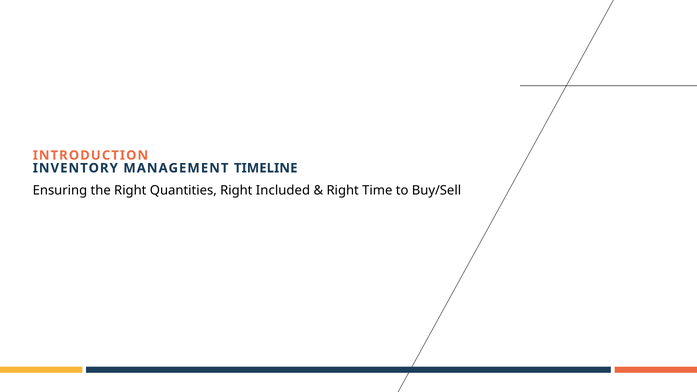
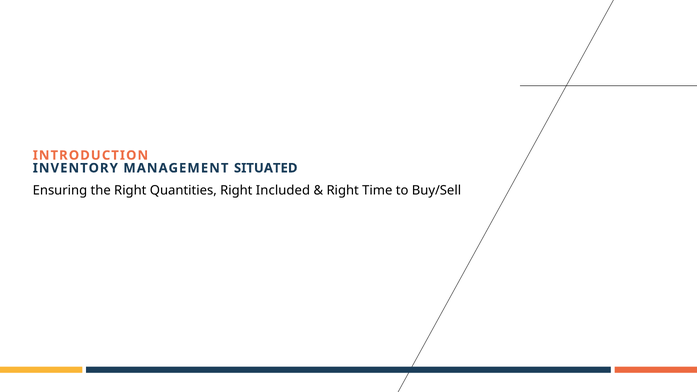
TIMELINE: TIMELINE -> SITUATED (266, 168)
